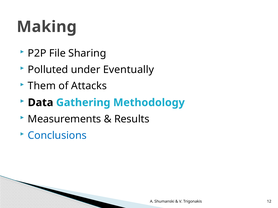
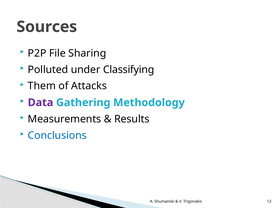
Making: Making -> Sources (47, 27)
Eventually: Eventually -> Classifying (129, 70)
Data colour: black -> purple (41, 103)
